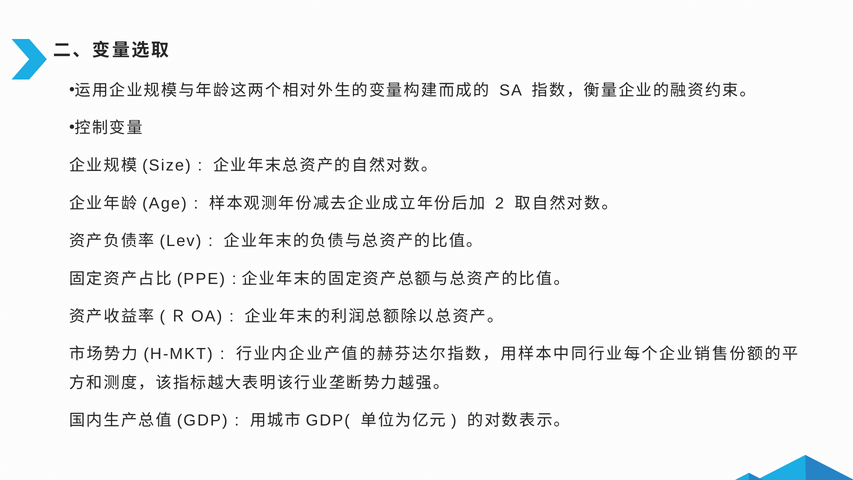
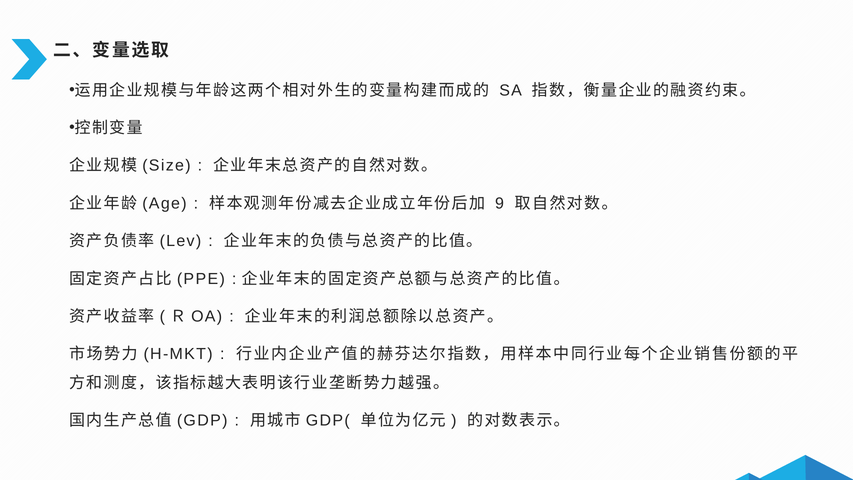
2: 2 -> 9 (500, 203)
